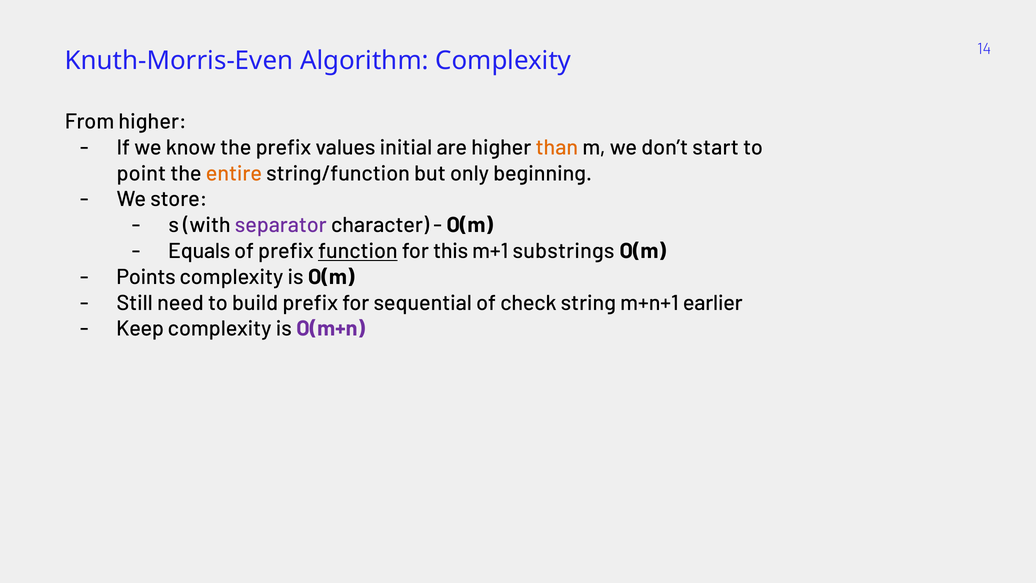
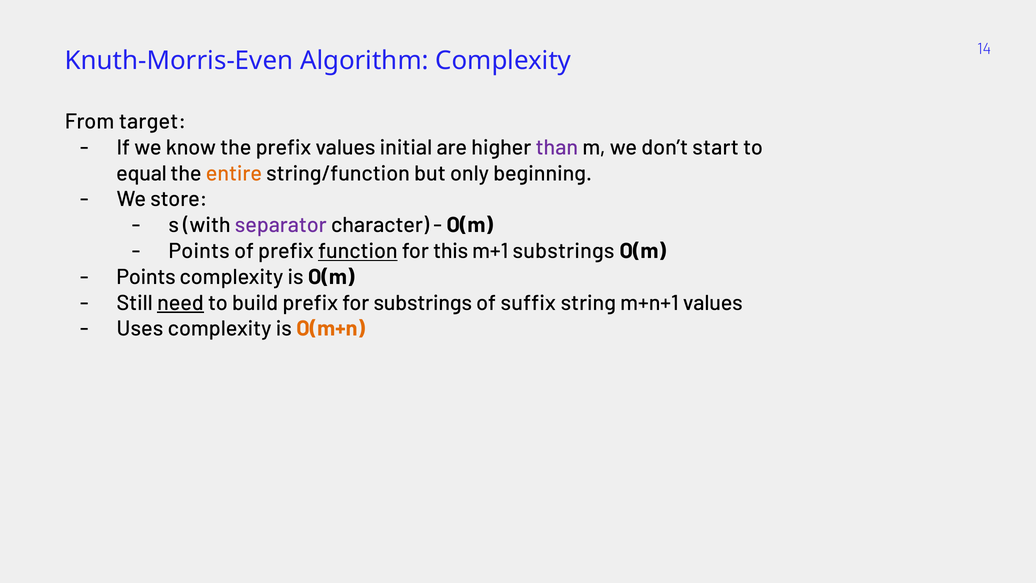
From higher: higher -> target (152, 122)
than colour: orange -> purple (557, 147)
point: point -> equal (141, 173)
Equals: Equals -> Points (199, 251)
need underline: none -> present (180, 303)
for sequential: sequential -> substrings (423, 303)
check: check -> suffix (528, 303)
m+n+1 earlier: earlier -> values (713, 303)
Keep: Keep -> Uses (140, 329)
O(m+n colour: purple -> orange (331, 329)
